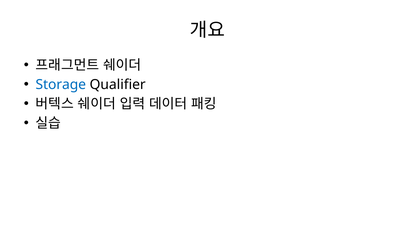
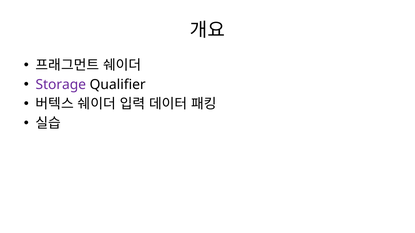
Storage colour: blue -> purple (61, 85)
